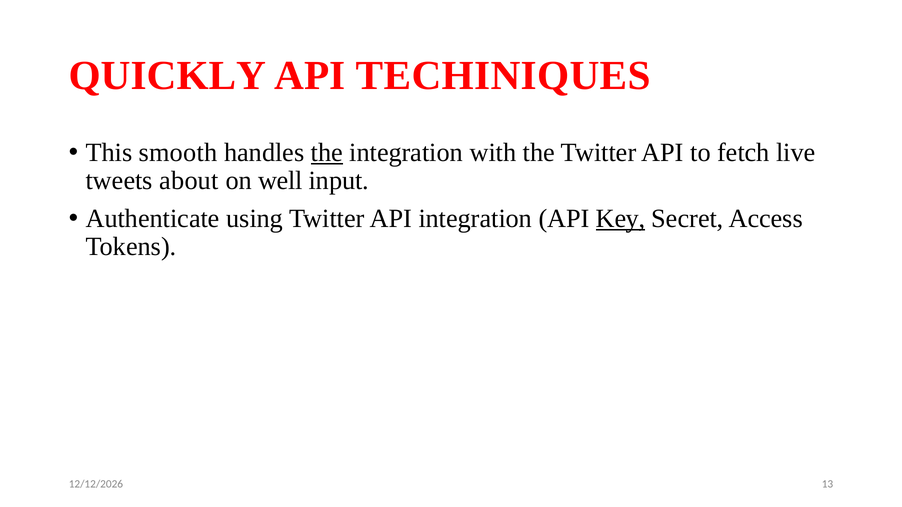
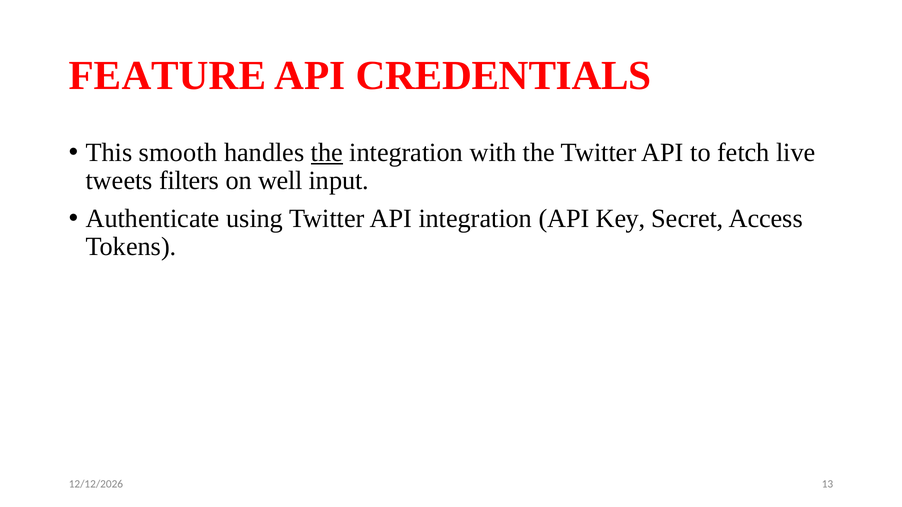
QUICKLY: QUICKLY -> FEATURE (167, 76)
TECHINIQUES: TECHINIQUES -> CREDENTIALS (504, 76)
about: about -> filters (189, 181)
Key underline: present -> none (621, 219)
